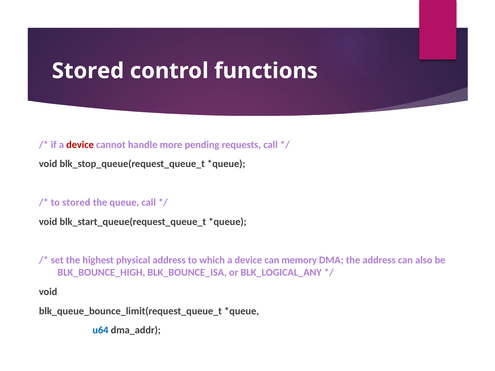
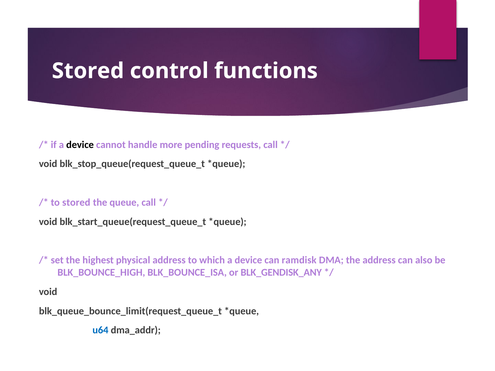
device colour: red -> black (80, 145)
memory: memory -> ramdisk (299, 260)
BLK_LOGICAL_ANY: BLK_LOGICAL_ANY -> BLK_GENDISK_ANY (281, 273)
